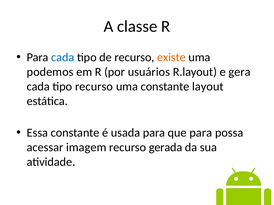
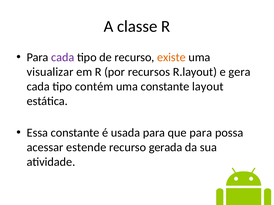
cada colour: blue -> purple (63, 57)
podemos: podemos -> visualizar (50, 72)
usuários: usuários -> recursos (149, 72)
tipo recurso: recurso -> contém (94, 87)
imagem: imagem -> estende (86, 148)
